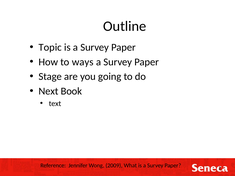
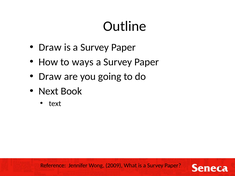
Topic: Topic -> Draw (50, 47)
Stage: Stage -> Draw (50, 77)
